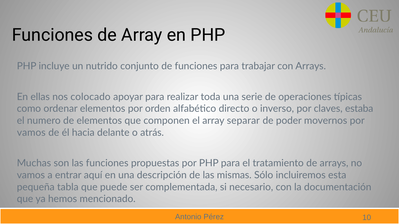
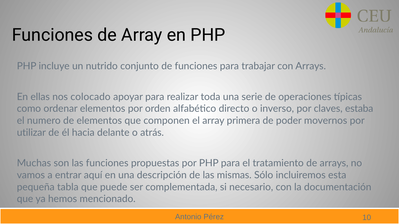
separar: separar -> primera (243, 121)
vamos: vamos -> utilizar (31, 133)
